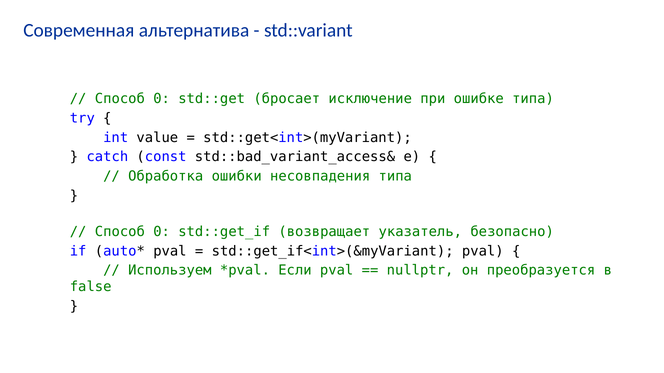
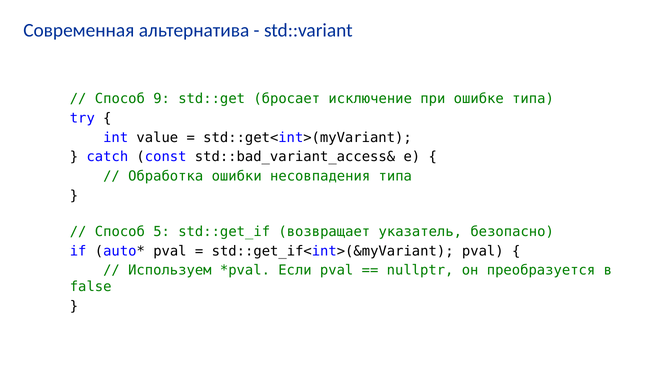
0: 0 -> 9 (162, 99)
0: 0 -> 5 (162, 232)
